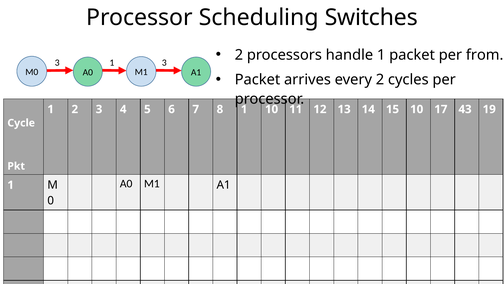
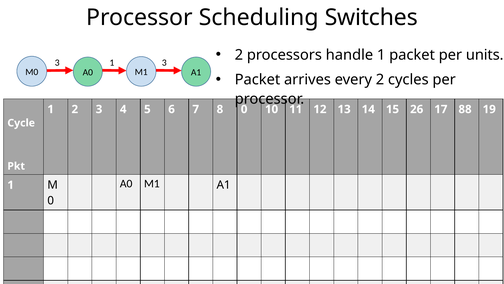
from: from -> units (485, 55)
8 1: 1 -> 0 (244, 109)
15 10: 10 -> 26 (417, 109)
43: 43 -> 88 (465, 109)
